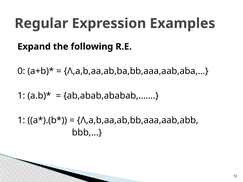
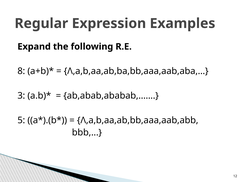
0: 0 -> 8 (21, 71)
1: 1 -> 3 (21, 96)
1: 1 -> 5 (21, 120)
